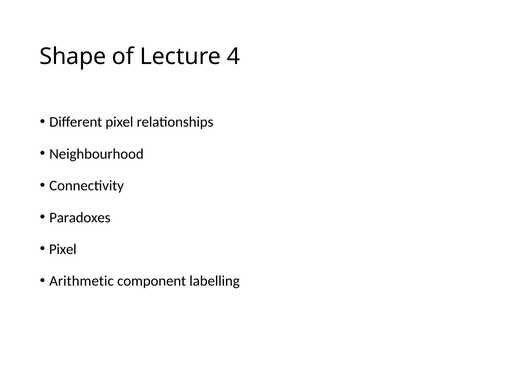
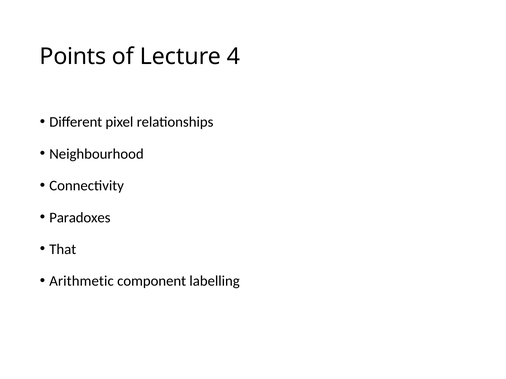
Shape: Shape -> Points (73, 57)
Pixel: Pixel -> That (63, 250)
